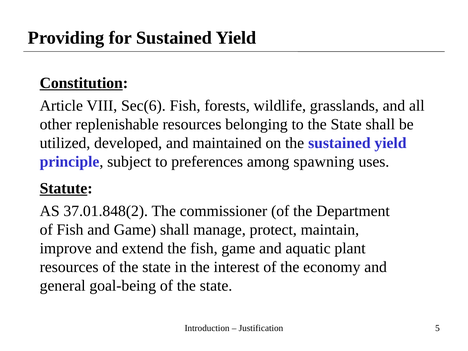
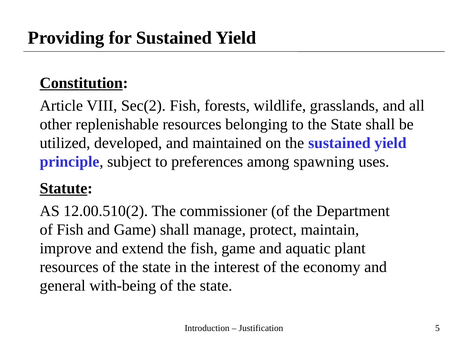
Sec(6: Sec(6 -> Sec(2 (143, 106)
37.01.848(2: 37.01.848(2 -> 12.00.510(2 (106, 211)
goal-being: goal-being -> with-being (123, 286)
